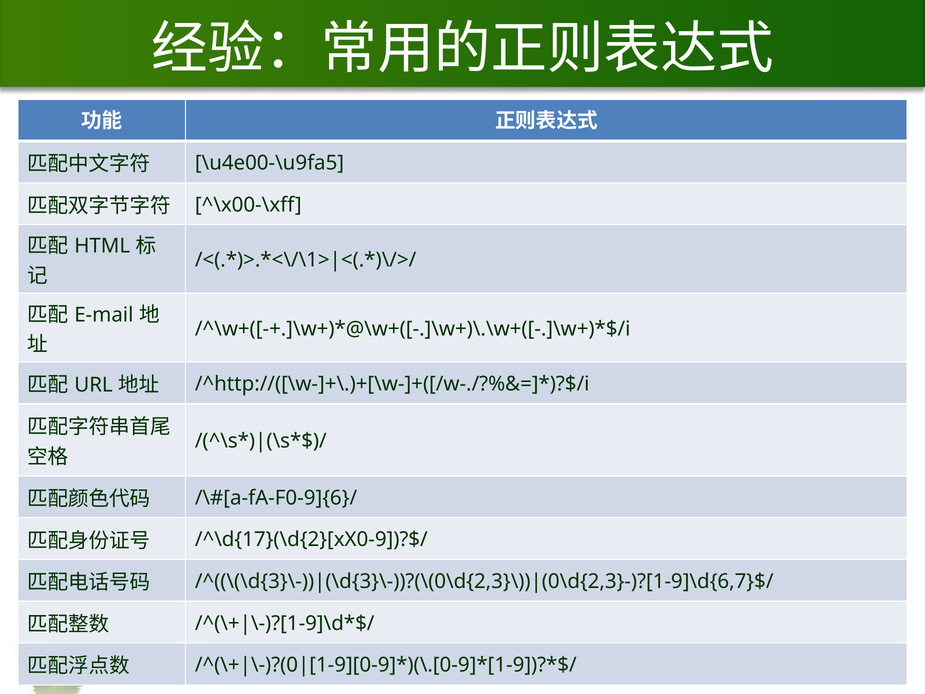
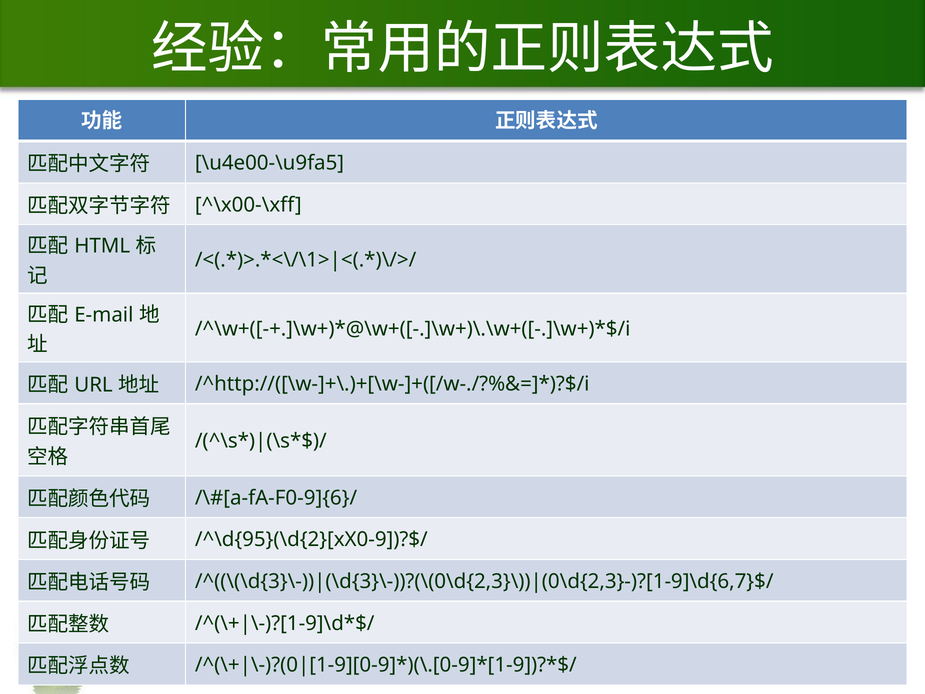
/^\d{17}(\d{2}[xX0-9])?$/: /^\d{17}(\d{2}[xX0-9])?$/ -> /^\d{95}(\d{2}[xX0-9])?$/ (311, 540)
